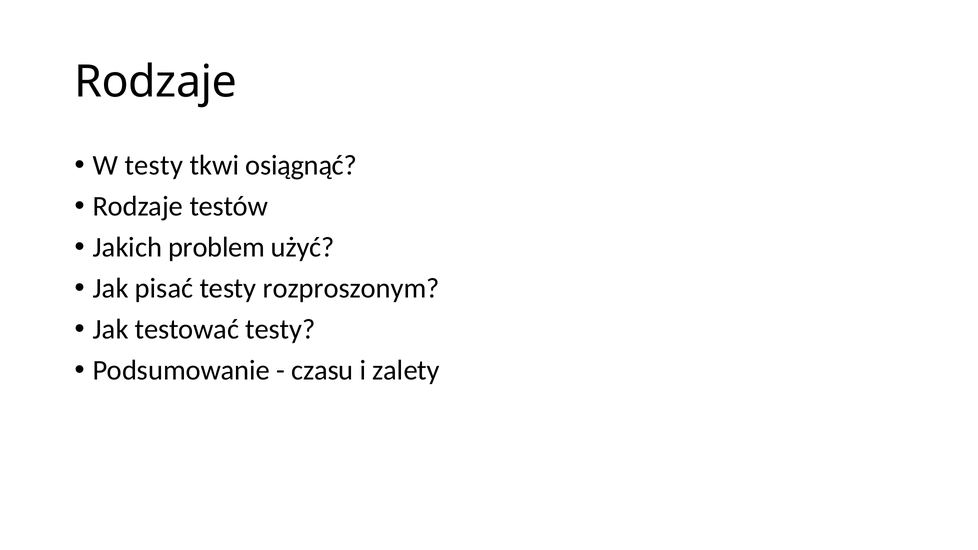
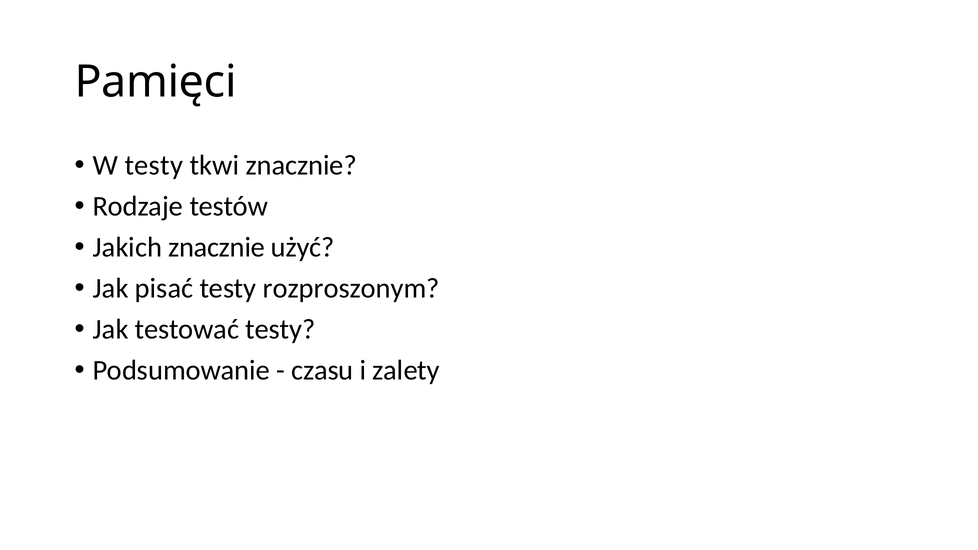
Rodzaje: Rodzaje -> Pamięci (156, 82)
tkwi osiągnąć: osiągnąć -> znacznie (301, 165)
Jakich problem: problem -> znacznie (217, 247)
